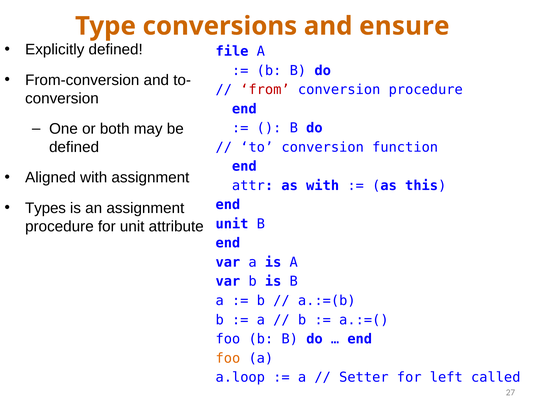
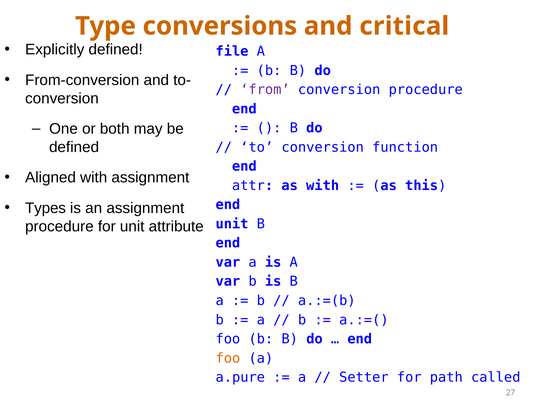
ensure: ensure -> critical (404, 26)
from colour: red -> purple (265, 90)
a.loop: a.loop -> a.pure (240, 377)
left: left -> path (446, 377)
